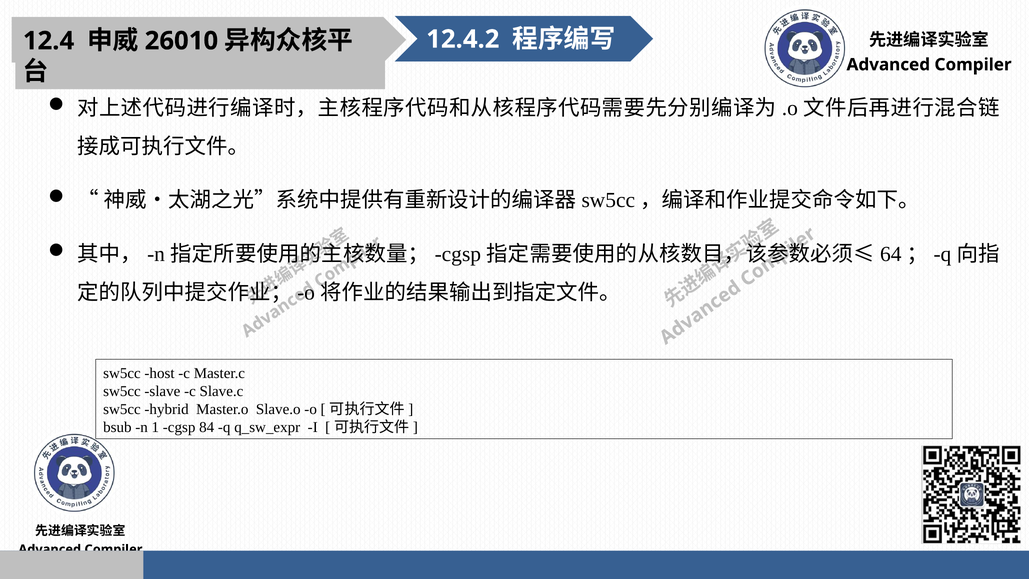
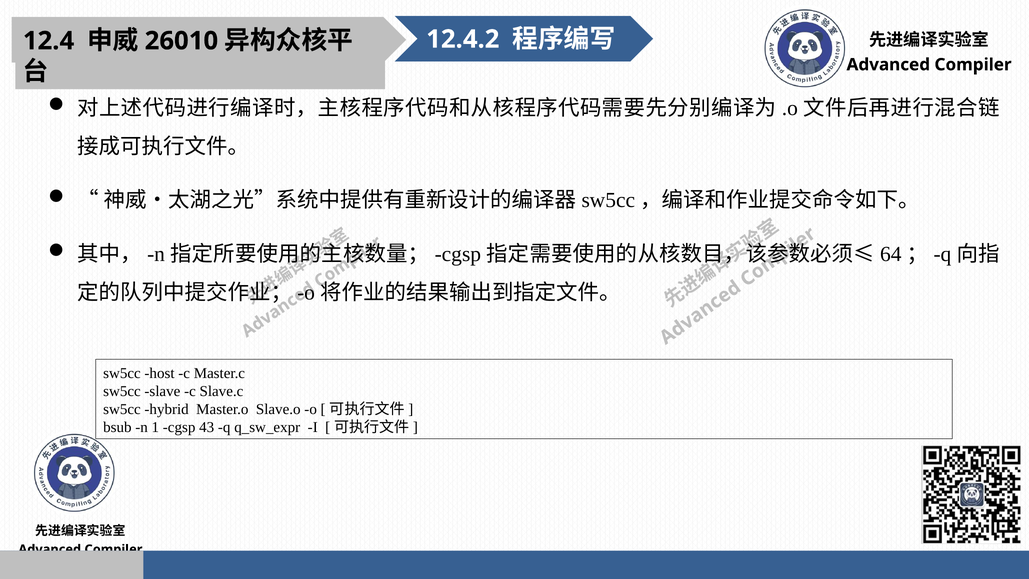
84: 84 -> 43 (207, 427)
